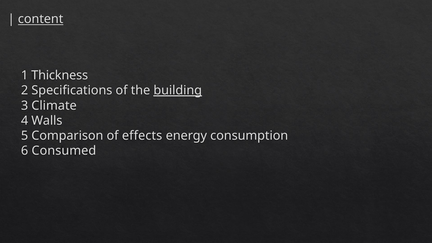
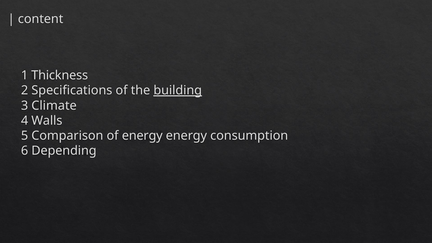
content underline: present -> none (41, 19)
of effects: effects -> energy (142, 136)
Consumed: Consumed -> Depending (64, 151)
